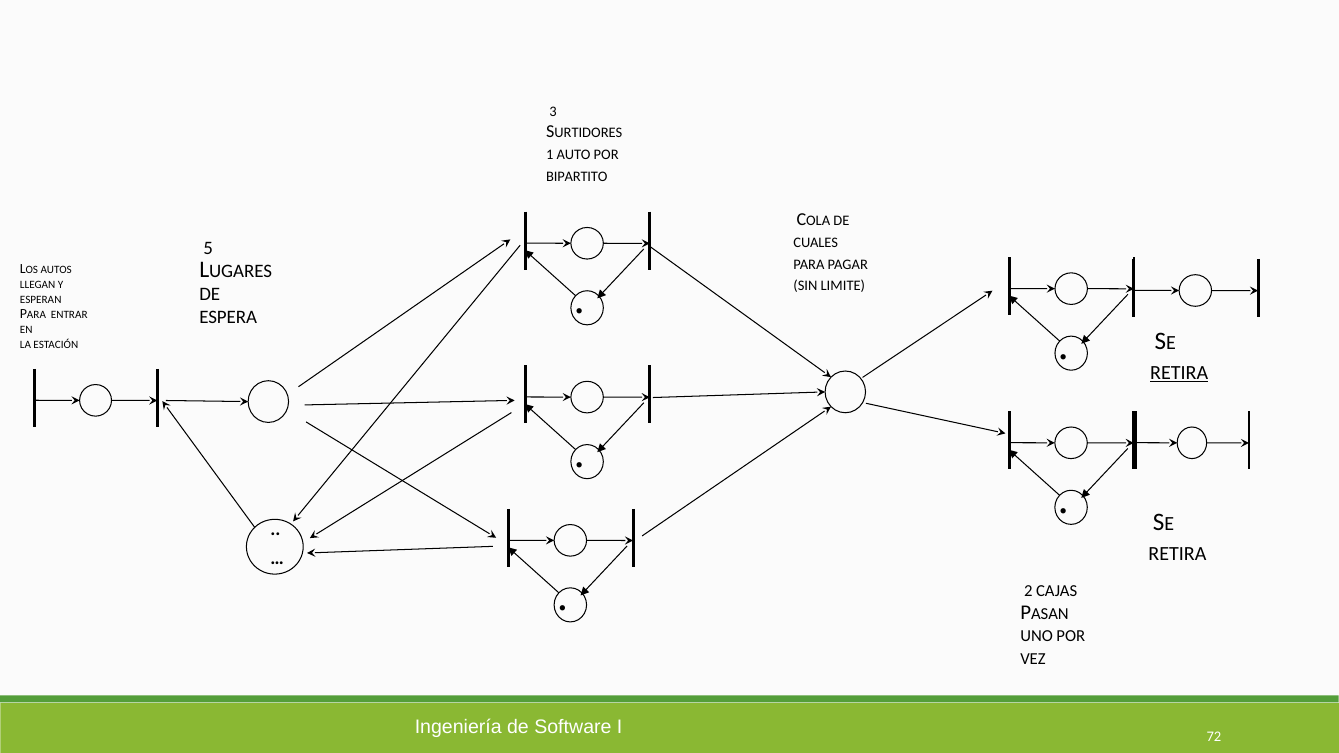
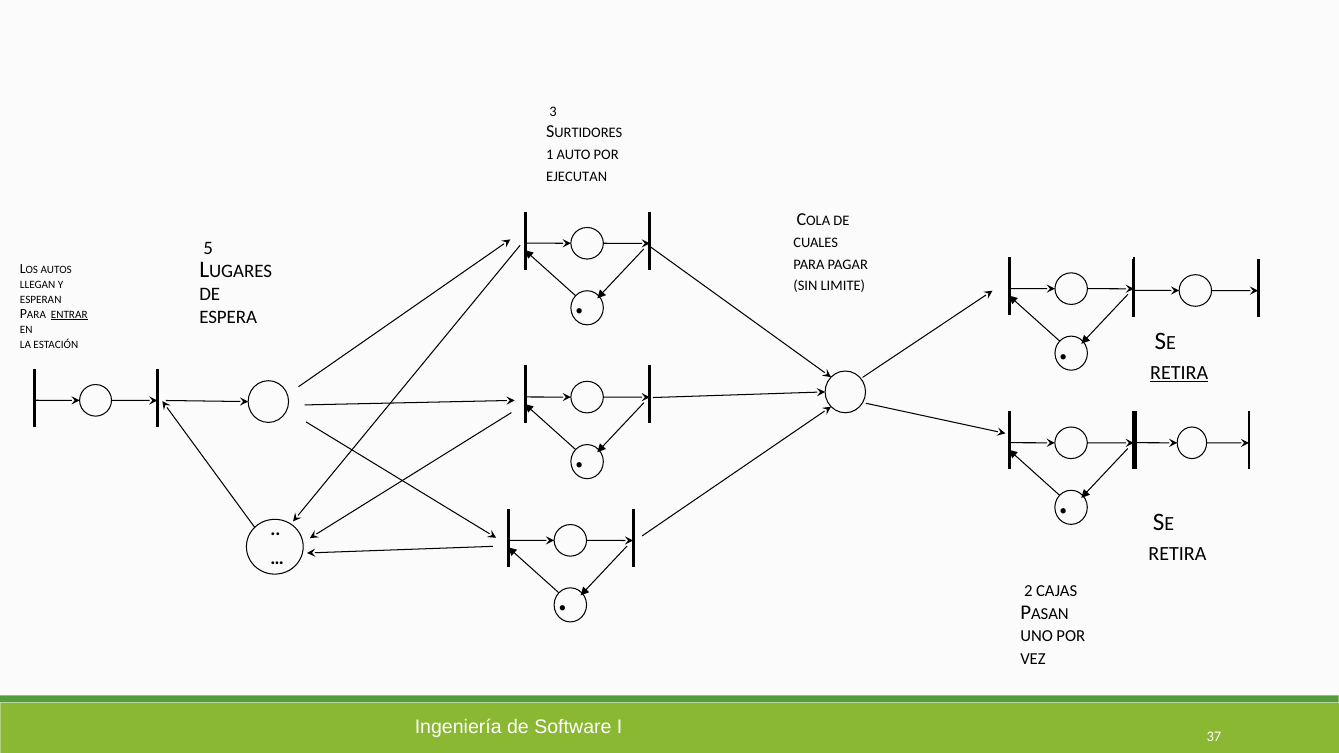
BIPARTITO: BIPARTITO -> EJECUTAN (577, 177)
ENTRAR underline: none -> present (69, 315)
72: 72 -> 37 (1214, 736)
